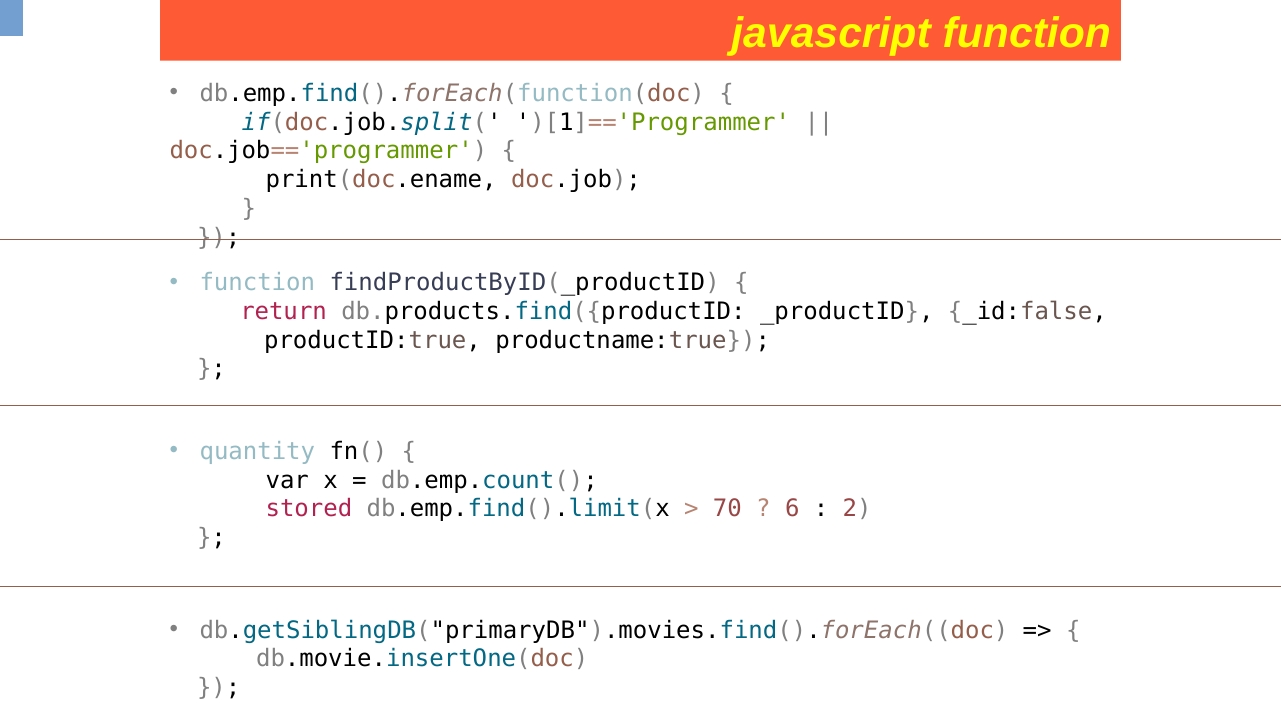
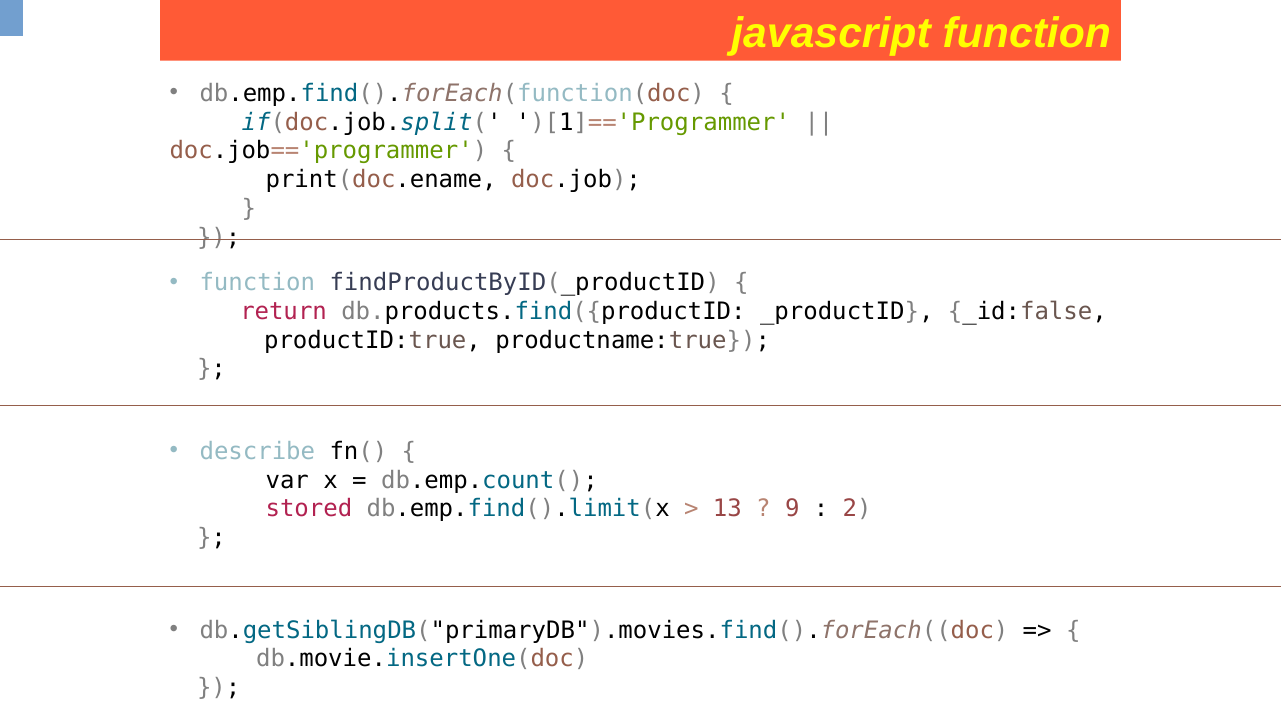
quantity: quantity -> describe (257, 452)
70: 70 -> 13 (727, 509)
6: 6 -> 9 (792, 509)
